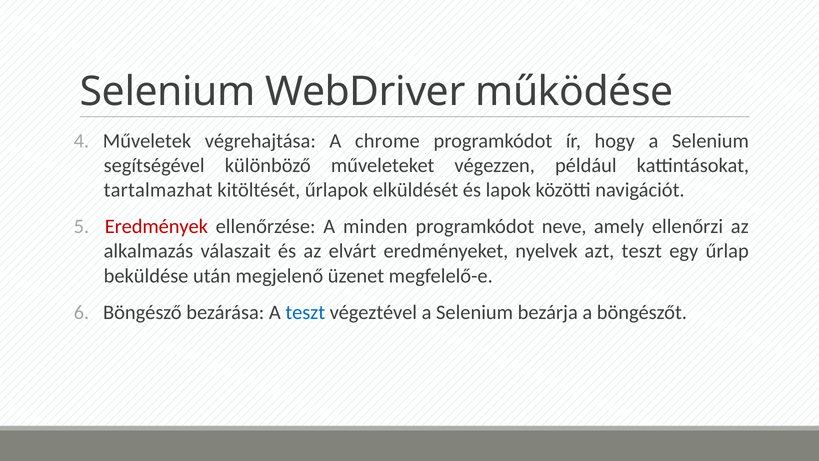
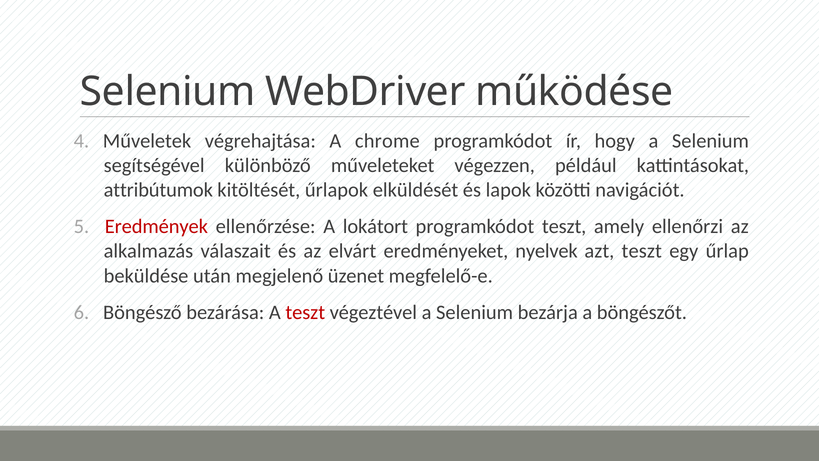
tartalmazhat: tartalmazhat -> attribútumok (158, 190)
minden: minden -> lokátort (375, 226)
programkódot neve: neve -> teszt (564, 226)
teszt colour: blue -> red (305, 312)
